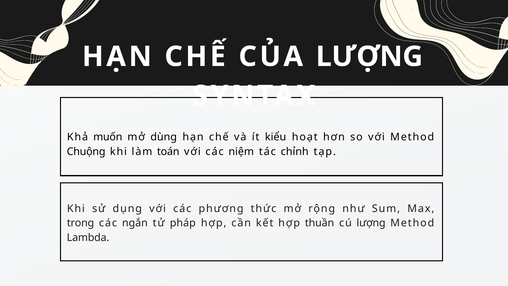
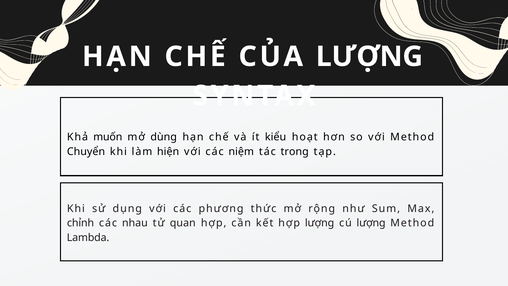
Chuộng: Chuộng -> Chuyển (86, 152)
toán: toán -> hiện (168, 152)
chỉnh: chỉnh -> trong (295, 152)
trong: trong -> chỉnh (81, 223)
ngắn: ngắn -> nhau (135, 223)
pháp: pháp -> quan (183, 223)
hợp thuần: thuần -> lượng (320, 223)
